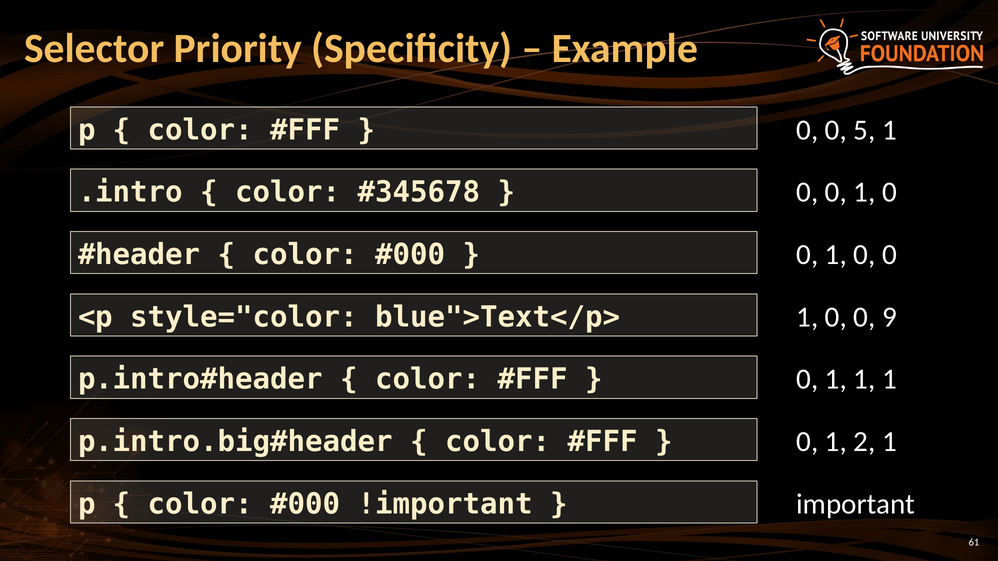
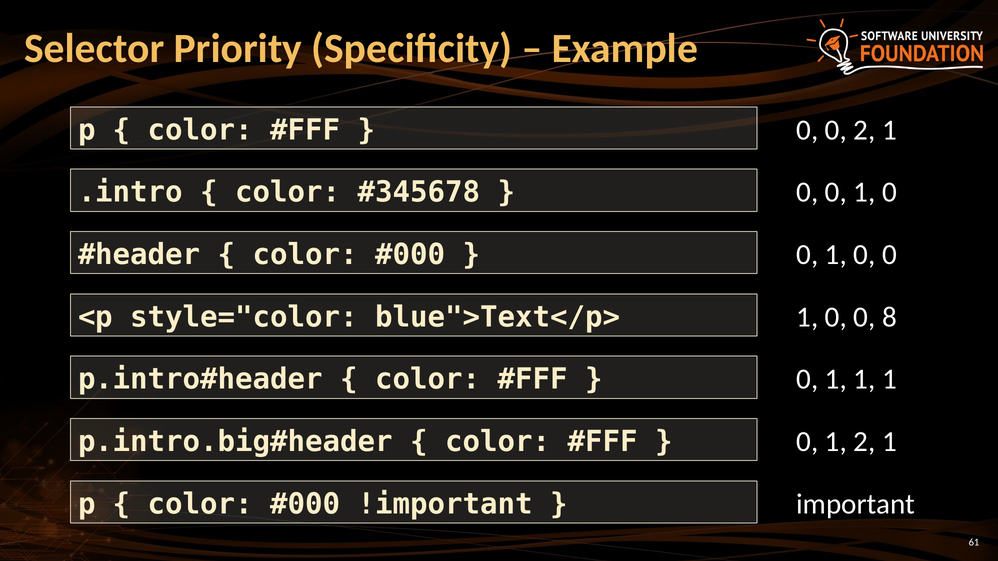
0 5: 5 -> 2 (864, 130)
9: 9 -> 8 (889, 317)
